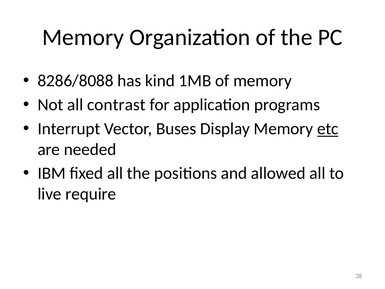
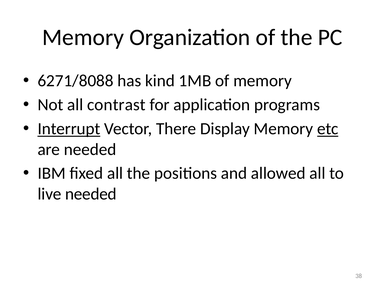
8286/8088: 8286/8088 -> 6271/8088 (76, 81)
Interrupt underline: none -> present (69, 129)
Buses: Buses -> There (176, 129)
live require: require -> needed (91, 194)
